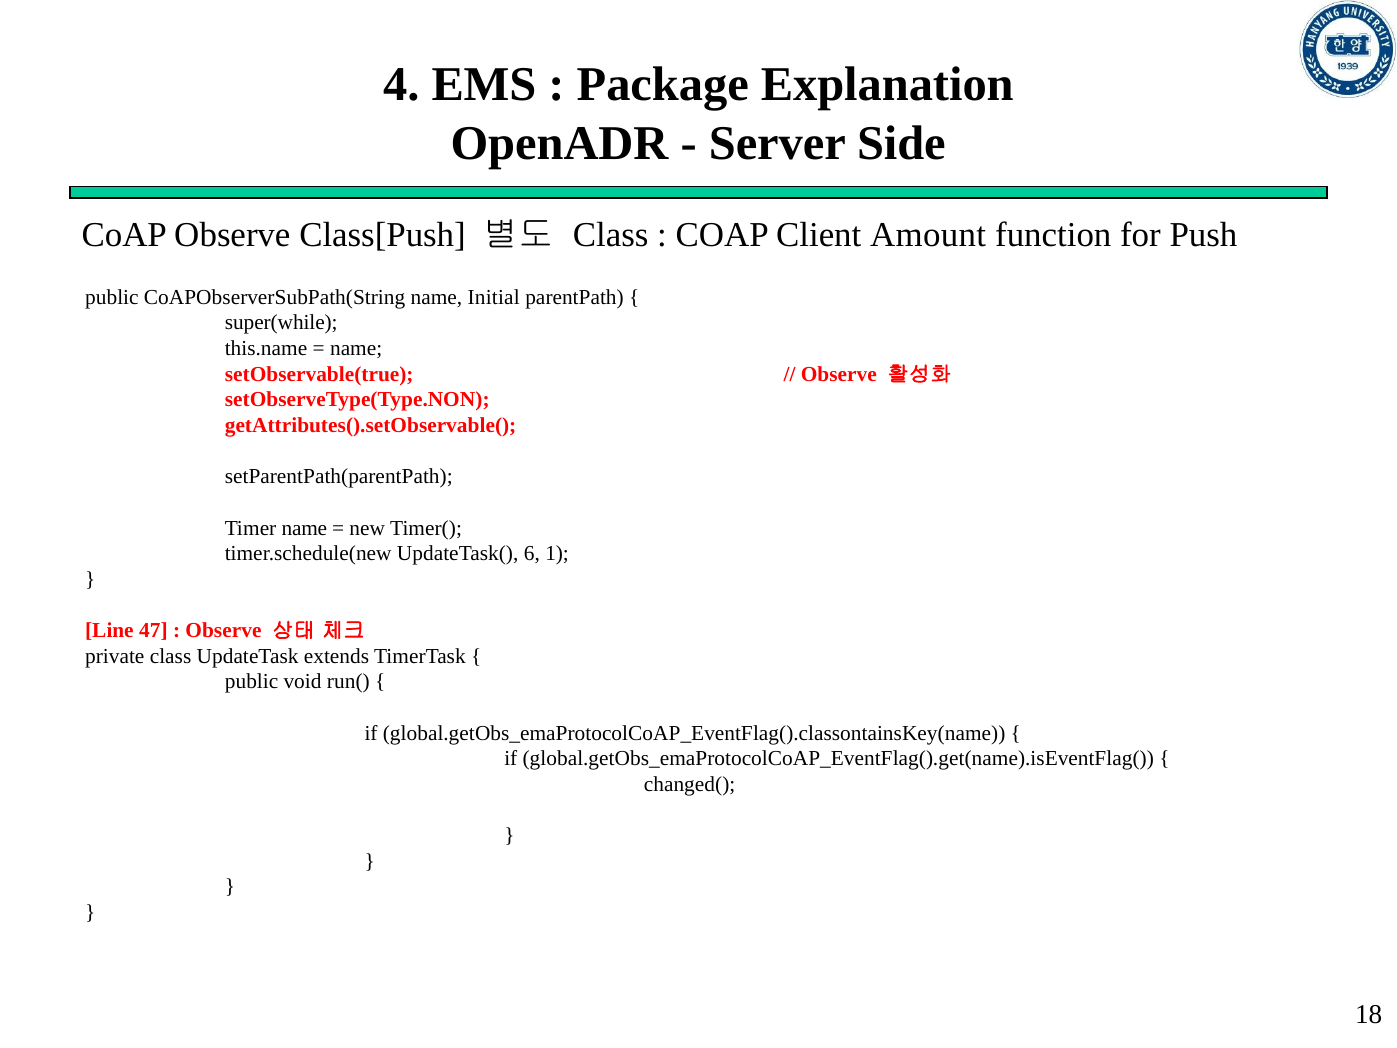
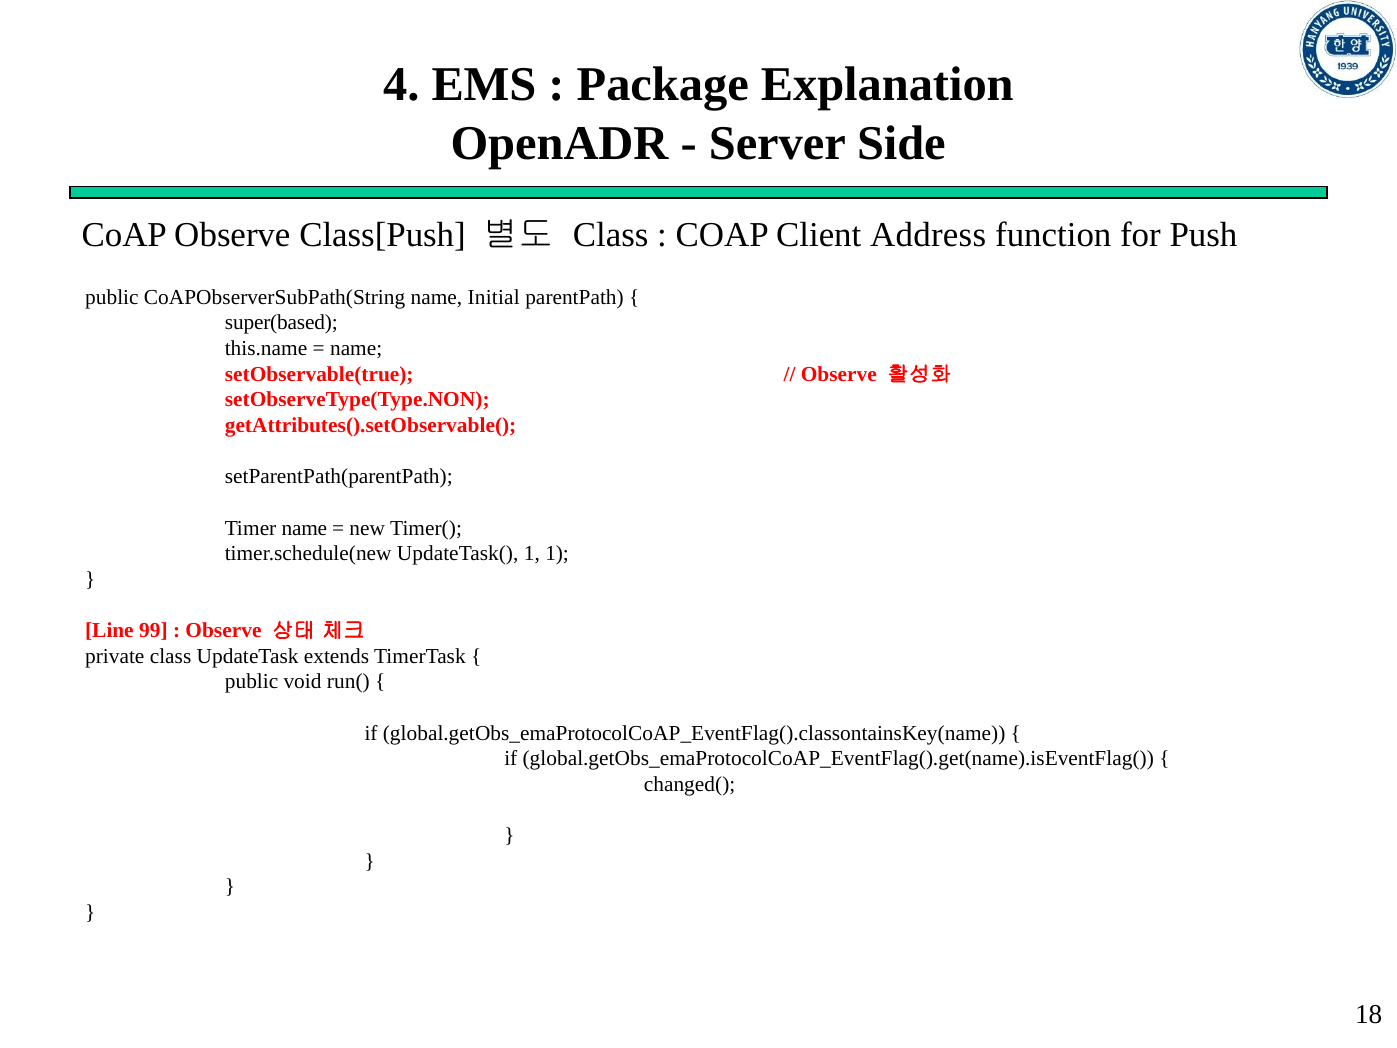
Amount: Amount -> Address (928, 235)
super(while: super(while -> super(based (281, 323)
UpdateTask( 6: 6 -> 1 (532, 553)
47: 47 -> 99 (153, 630)
